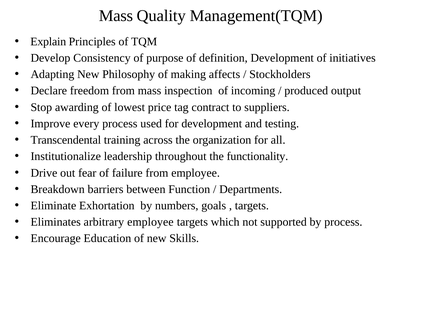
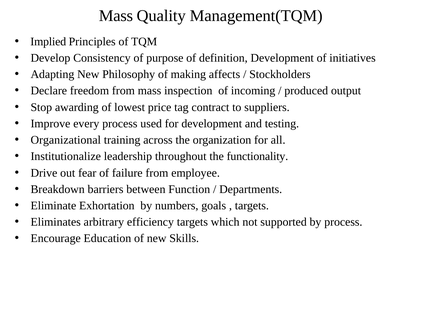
Explain: Explain -> Implied (48, 42)
Transcendental: Transcendental -> Organizational (66, 140)
arbitrary employee: employee -> efficiency (150, 222)
